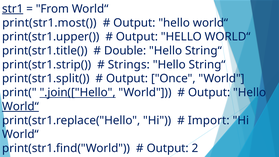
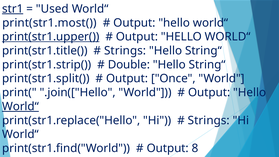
From: From -> Used (52, 9)
print(str1.upper( underline: none -> present (51, 37)
Double: Double -> Strings (125, 51)
Strings: Strings -> Double (129, 65)
.join(["Hello underline: present -> none (78, 92)
Import: Import -> Strings (209, 120)
2: 2 -> 8 (195, 148)
